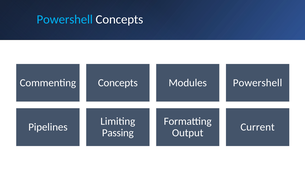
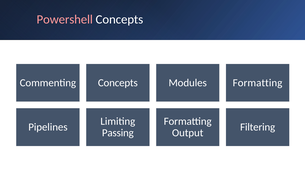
Powershell colour: light blue -> pink (65, 20)
Modules Powershell: Powershell -> Formatting (258, 83)
Current: Current -> Filtering (258, 127)
